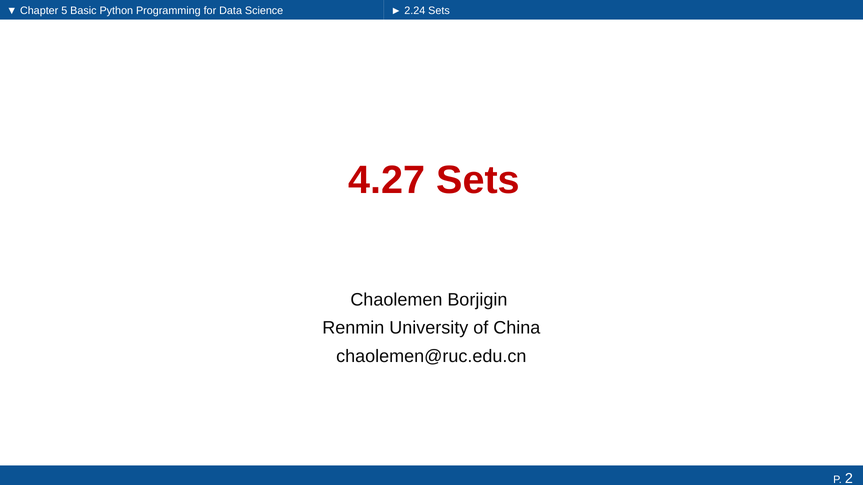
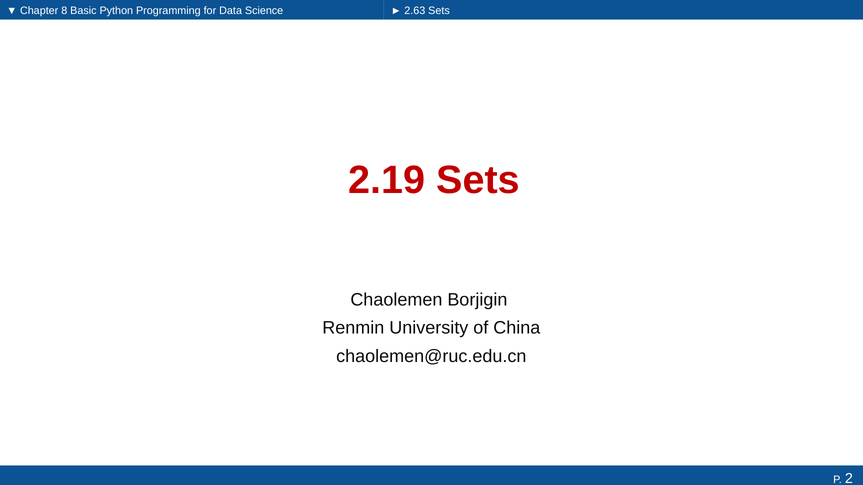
5: 5 -> 8 (64, 10)
2.24: 2.24 -> 2.63 (415, 10)
4.27: 4.27 -> 2.19 (387, 180)
